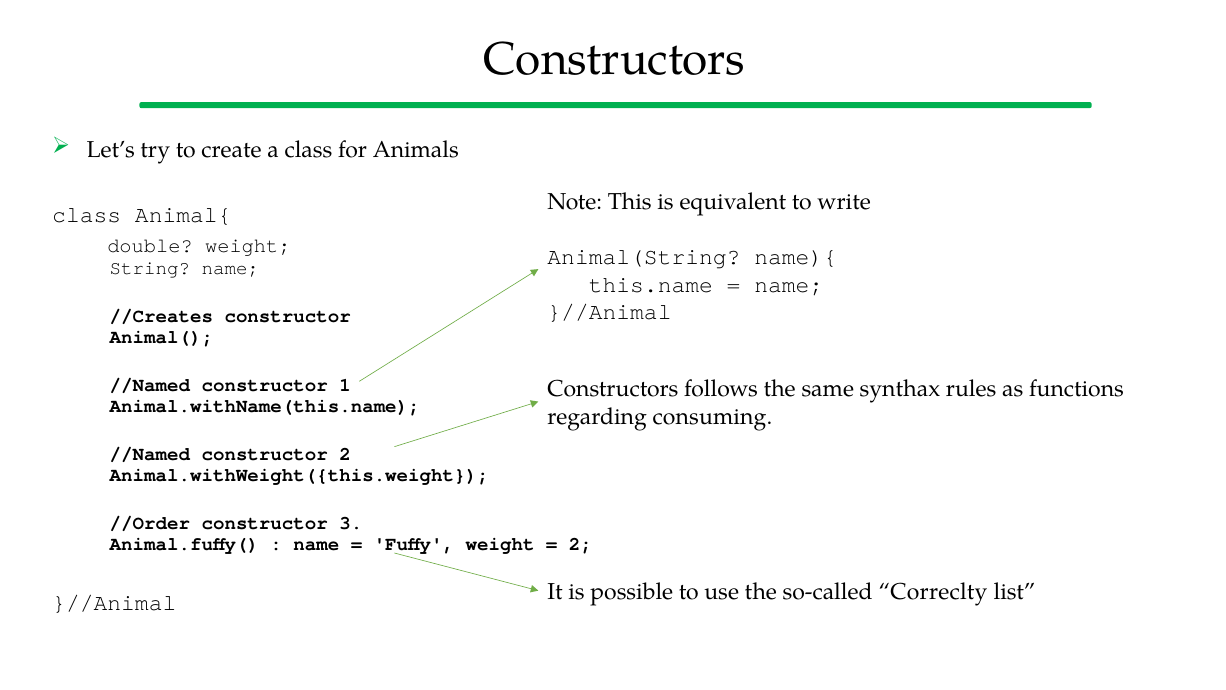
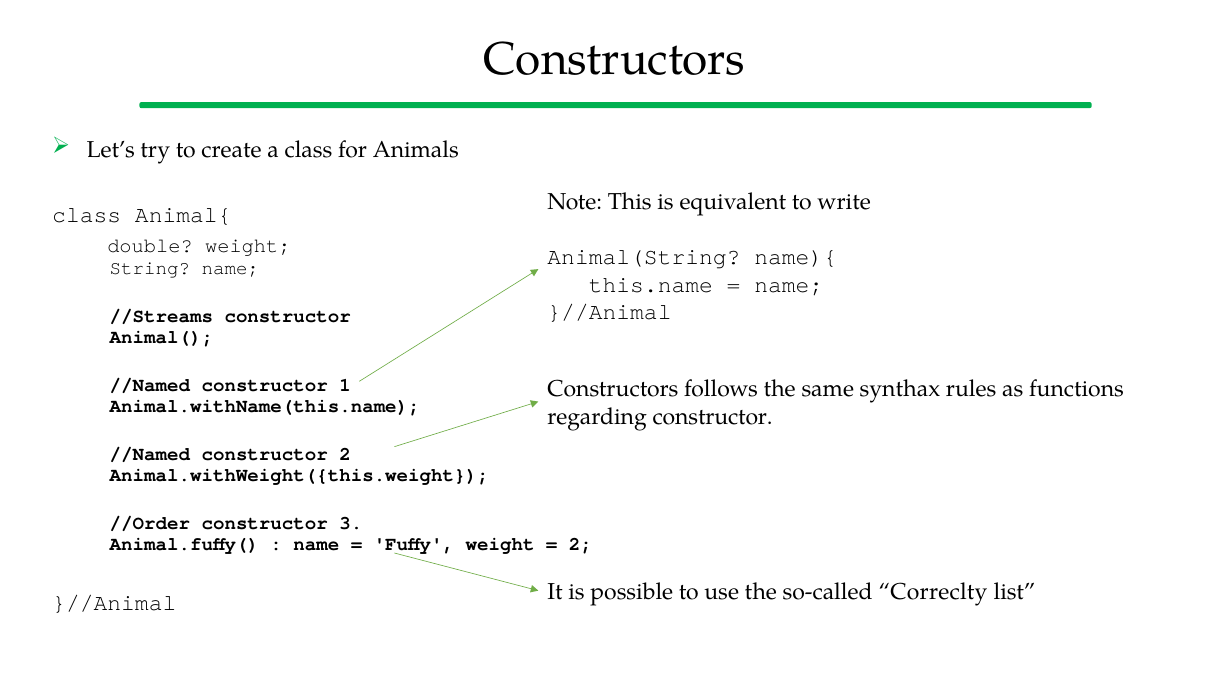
//Creates: //Creates -> //Streams (161, 316)
regarding consuming: consuming -> constructor (713, 417)
